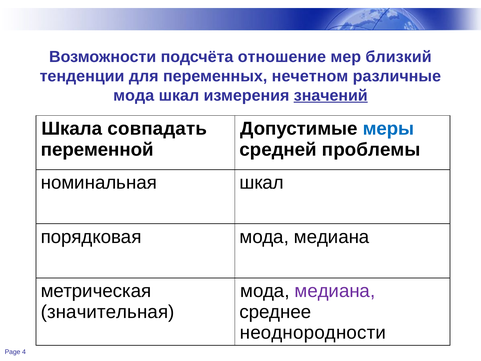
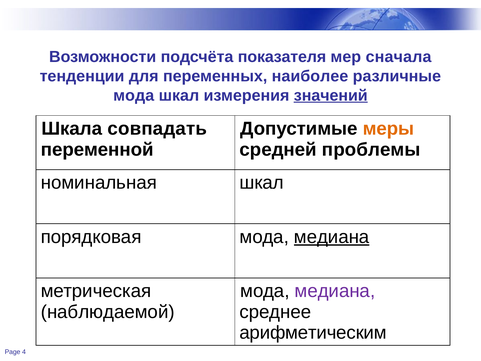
отношение: отношение -> показателя (282, 57)
близкий: близкий -> сначала (399, 57)
нечетном: нечетном -> наиболее (310, 76)
меры colour: blue -> orange (388, 129)
медиана underline: none -> present (332, 237)
значительная: значительная -> наблюдаемой (108, 312)
неоднородности: неоднородности -> арифметическим (313, 333)
